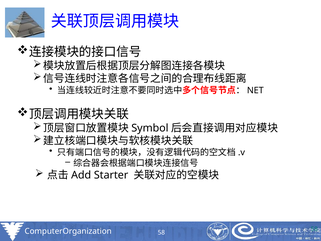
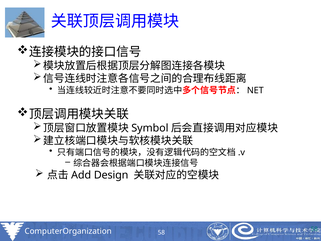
Starter: Starter -> Design (111, 175)
